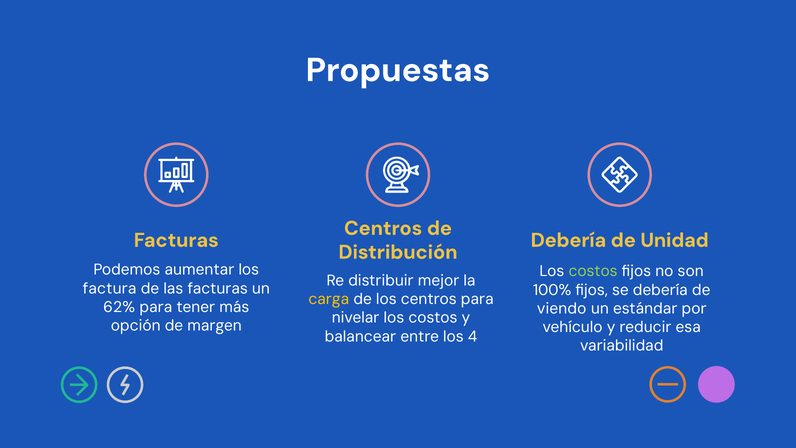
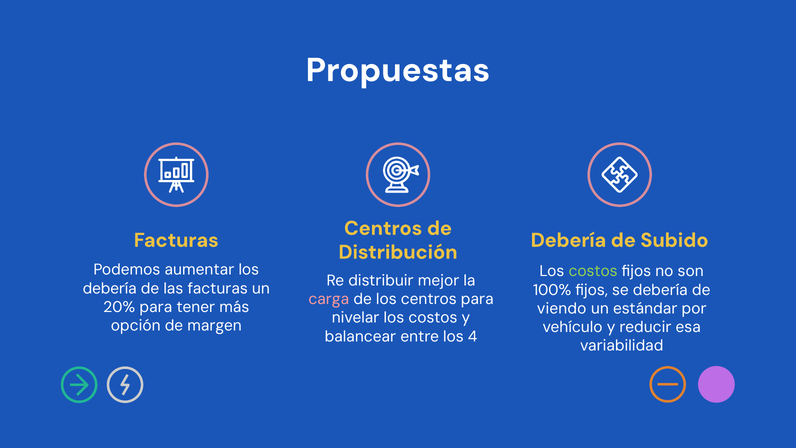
Unidad: Unidad -> Subido (674, 240)
factura: factura -> debería (110, 288)
carga colour: yellow -> pink (329, 299)
62%: 62% -> 20% (119, 307)
